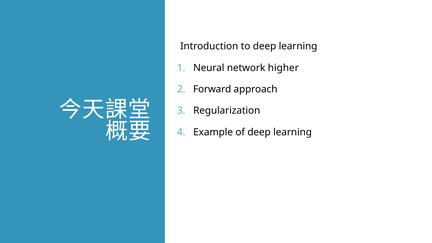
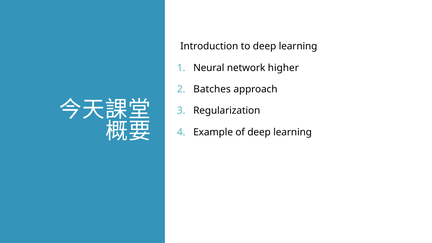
Forward: Forward -> Batches (212, 89)
